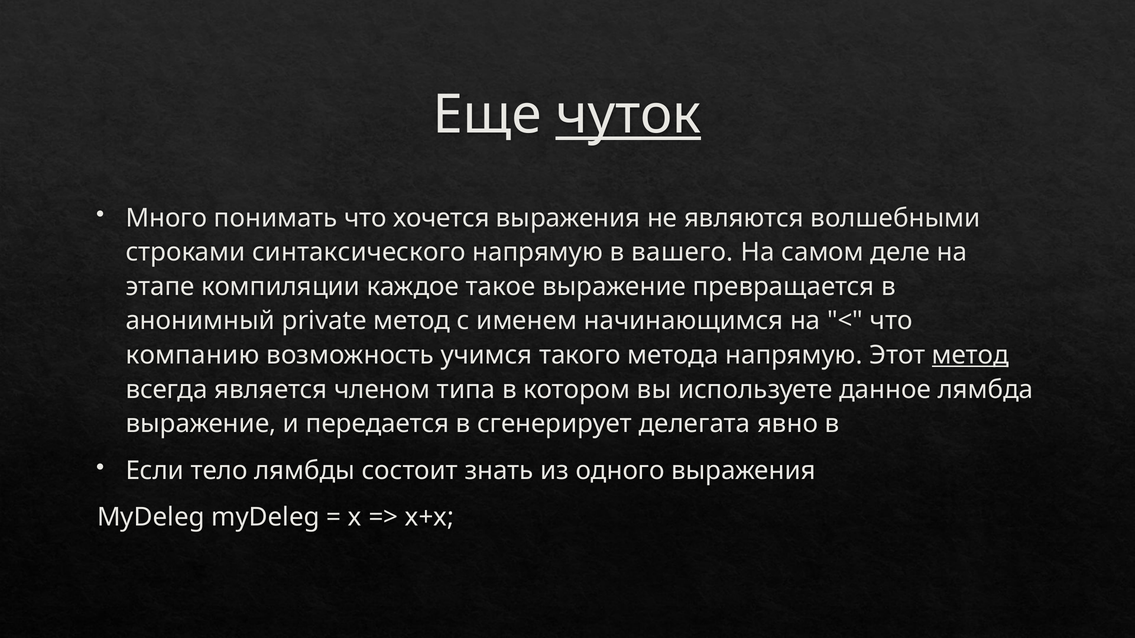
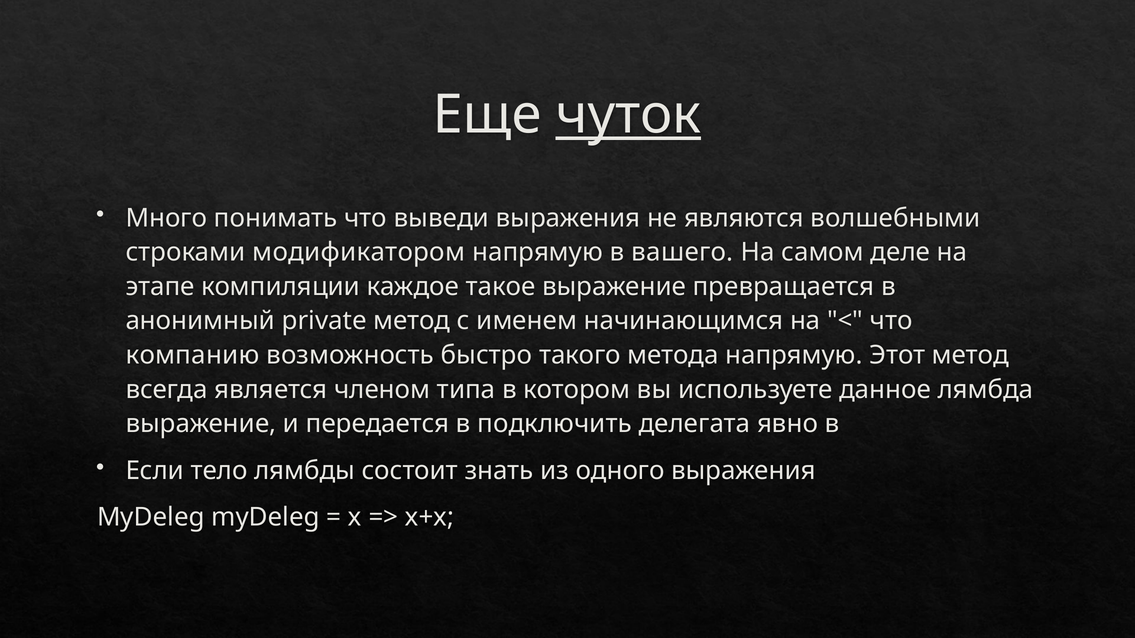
хочется: хочется -> выведи (441, 218)
синтаксического: синтаксического -> модификатором (359, 252)
учимся: учимся -> быстро (487, 355)
метод underline: present -> none (970, 355)
сгенерирует: сгенерирует -> подключить (555, 424)
